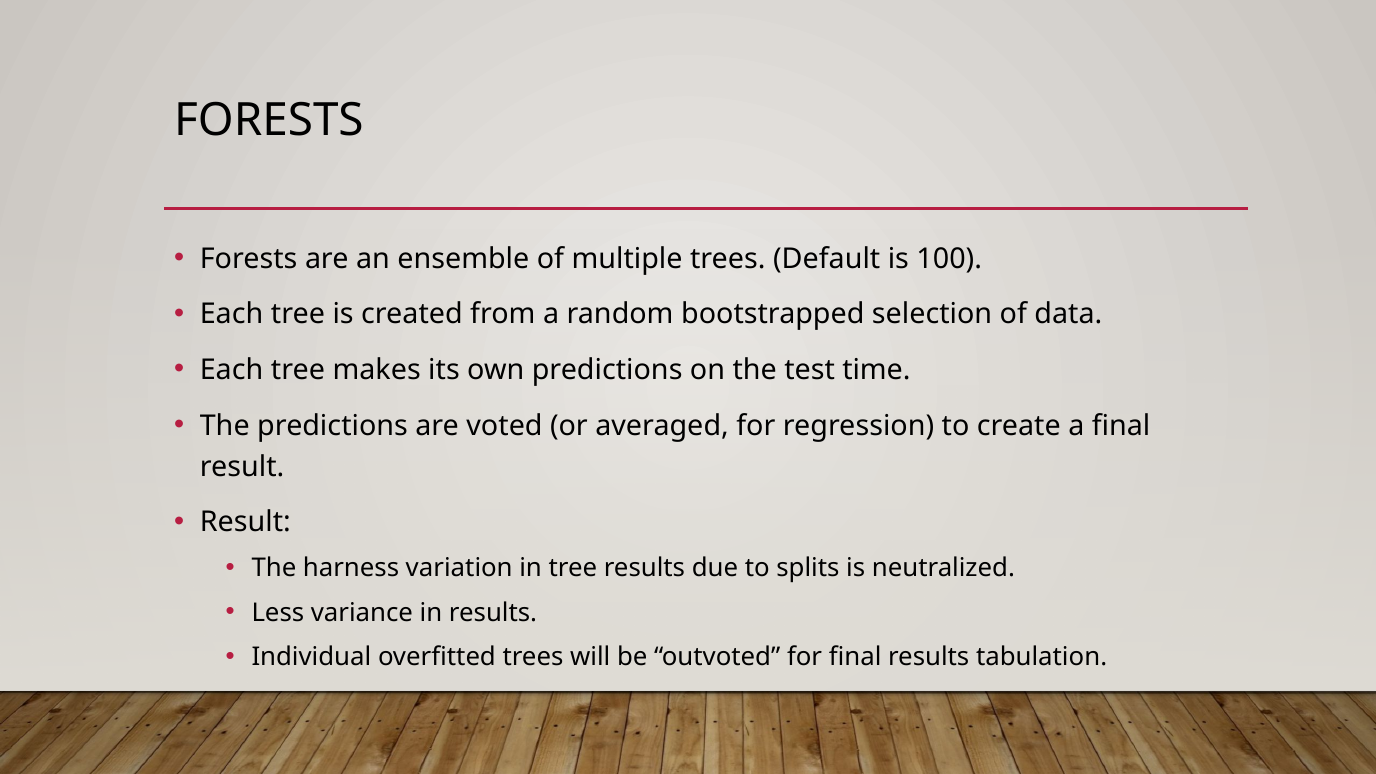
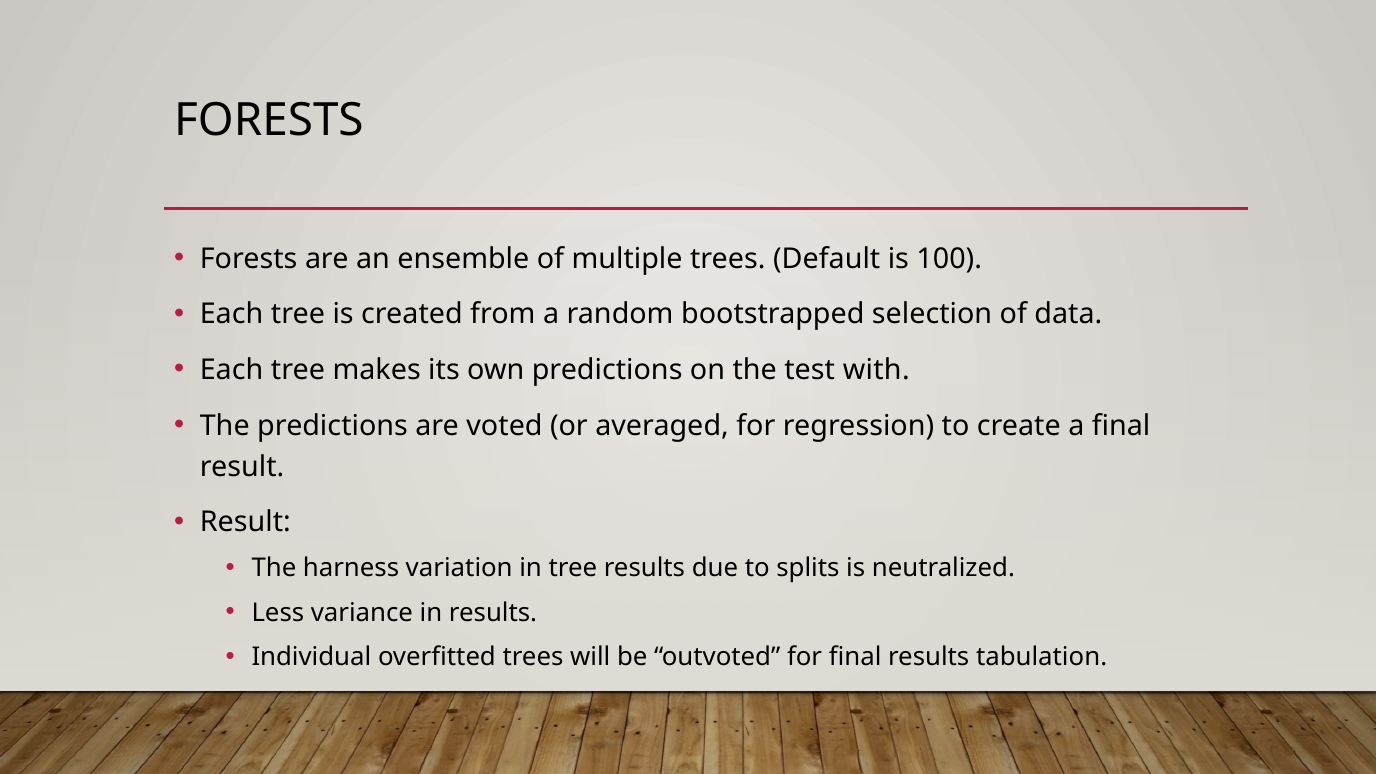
time: time -> with (876, 370)
